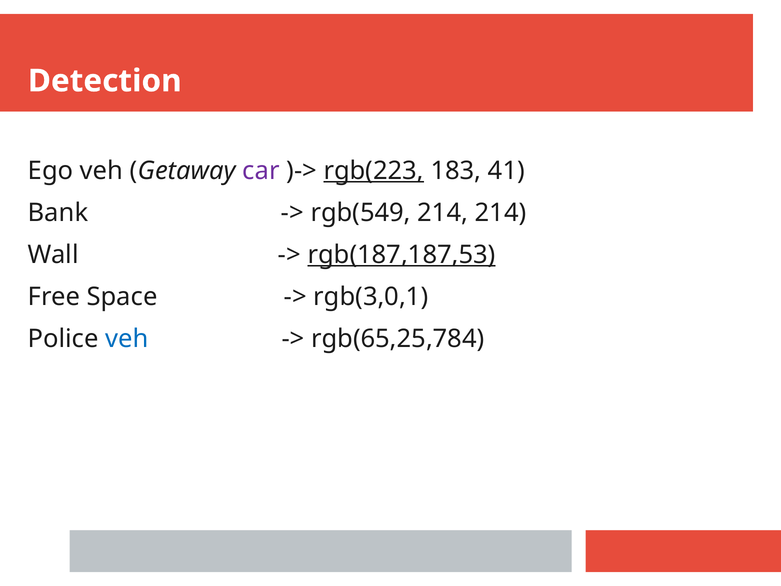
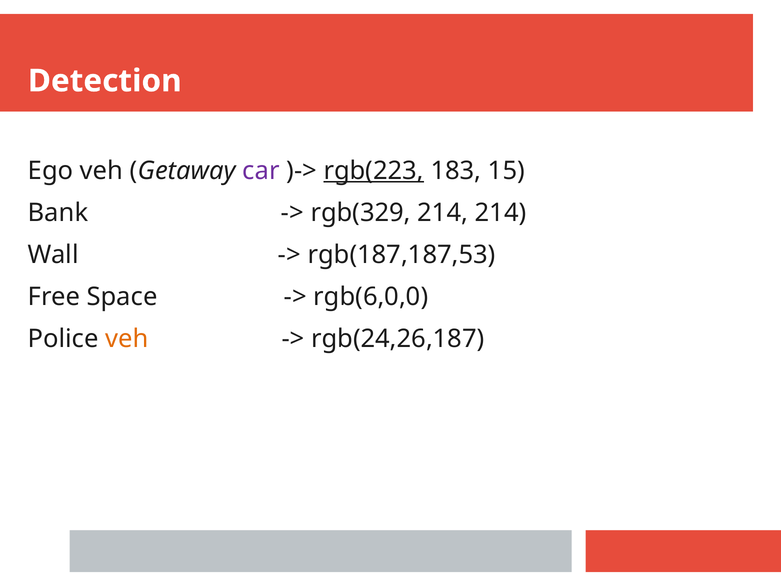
41: 41 -> 15 (506, 171)
rgb(549: rgb(549 -> rgb(329 (361, 213)
rgb(187,187,53 underline: present -> none (402, 255)
rgb(3,0,1: rgb(3,0,1 -> rgb(6,0,0 (371, 297)
veh colour: blue -> orange (127, 339)
rgb(65,25,784: rgb(65,25,784 -> rgb(24,26,187 (398, 339)
